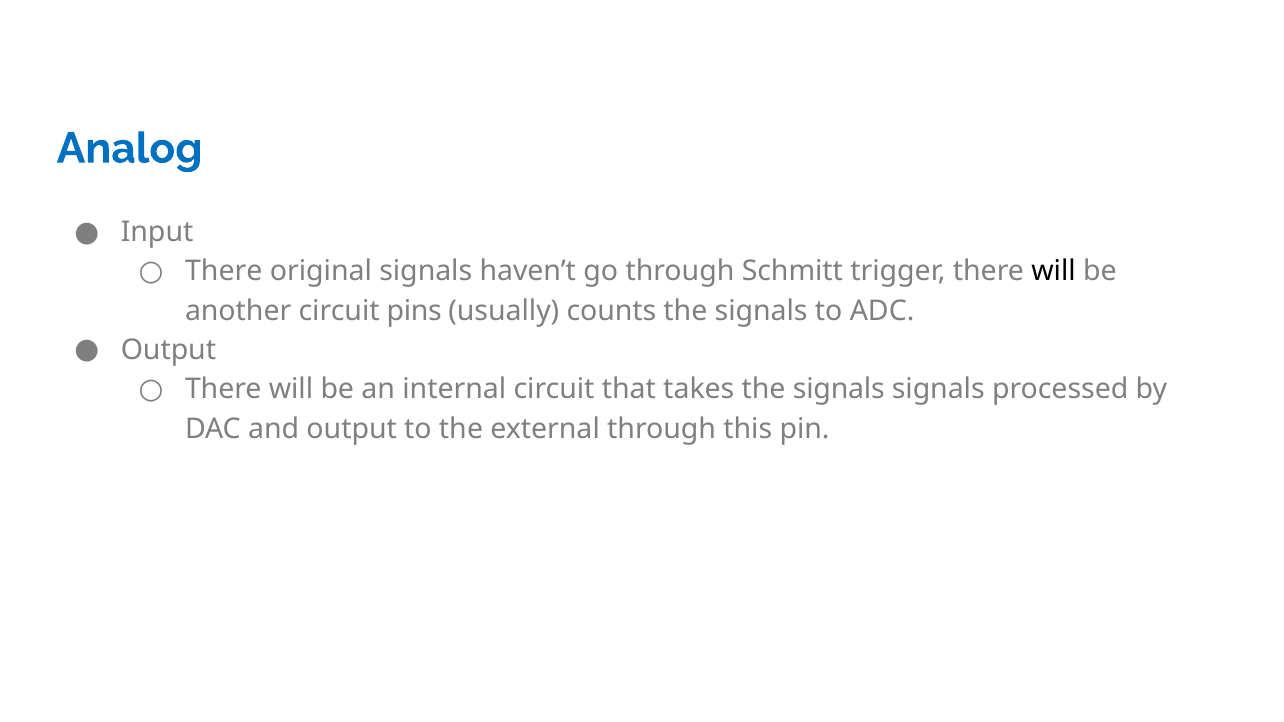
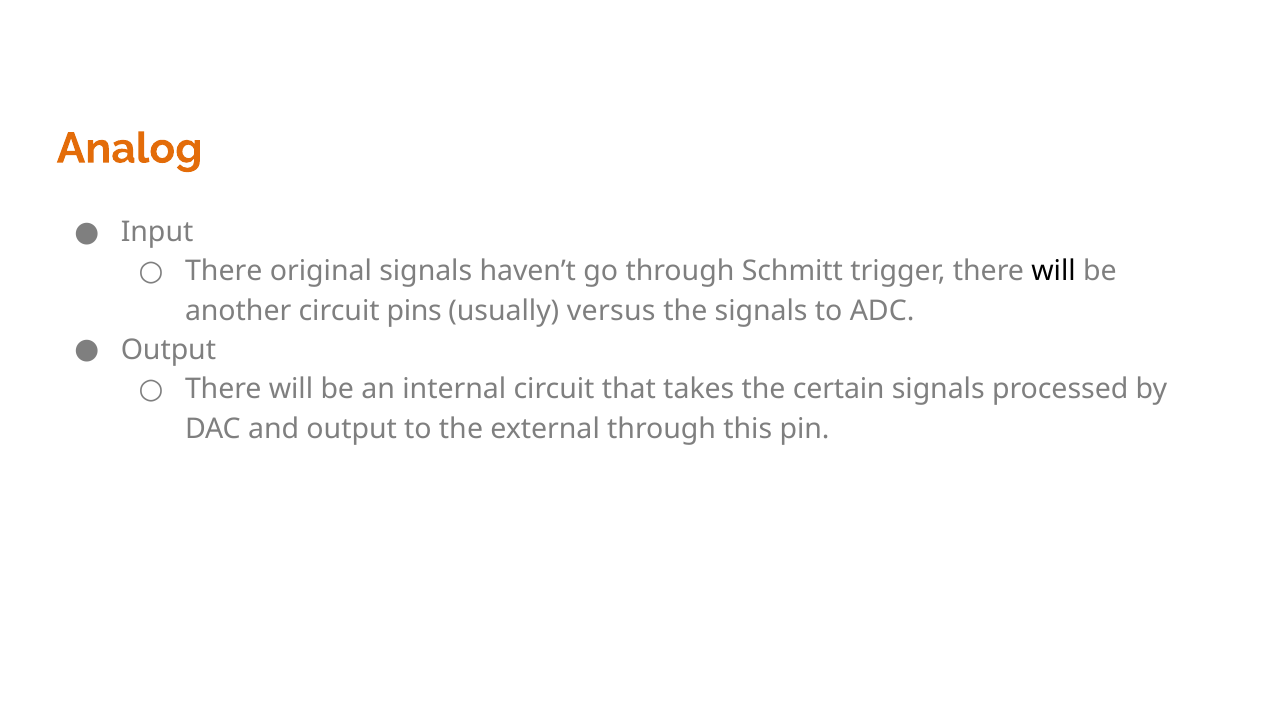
Analog colour: blue -> orange (129, 149)
counts: counts -> versus (611, 311)
takes the signals: signals -> certain (839, 389)
